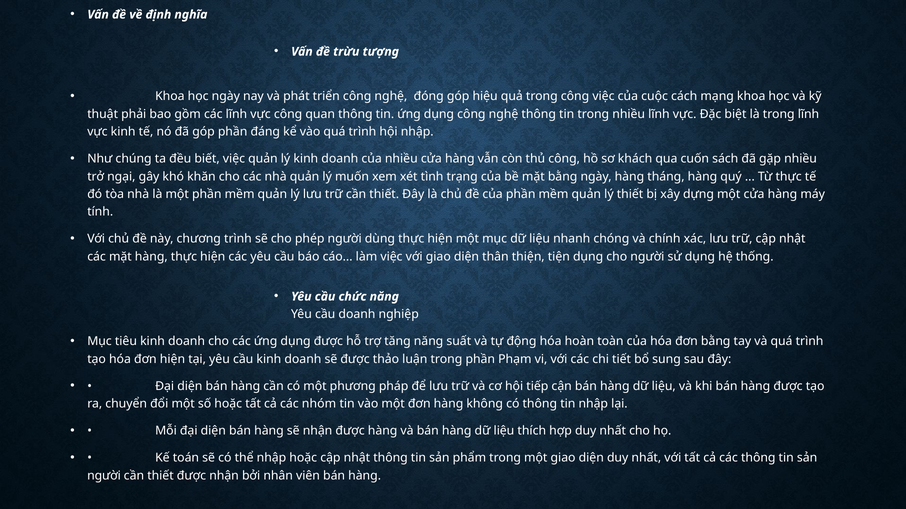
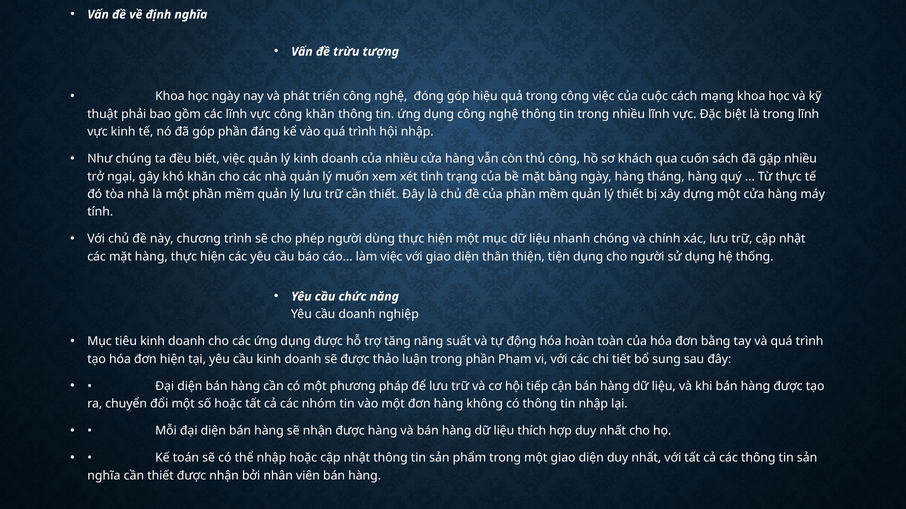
công quan: quan -> khăn (320, 114)
người: người -> nghĩa (104, 476)
